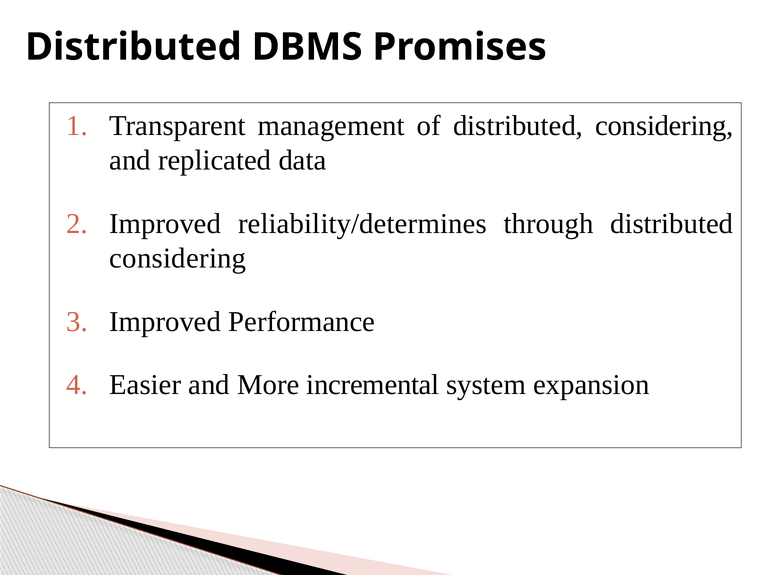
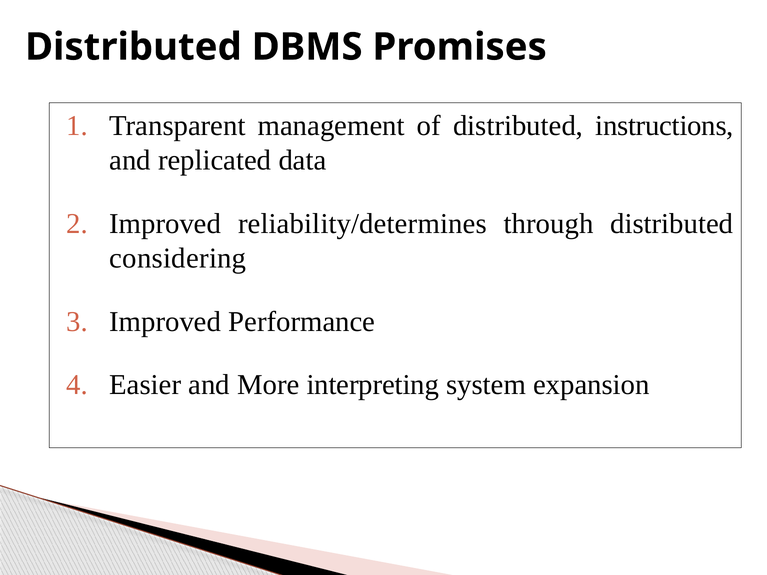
of distributed considering: considering -> instructions (665, 126)
incremental: incremental -> interpreting (373, 385)
